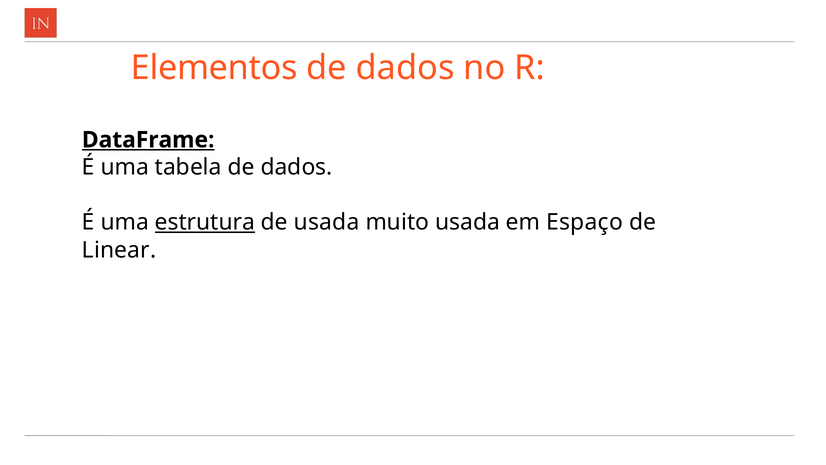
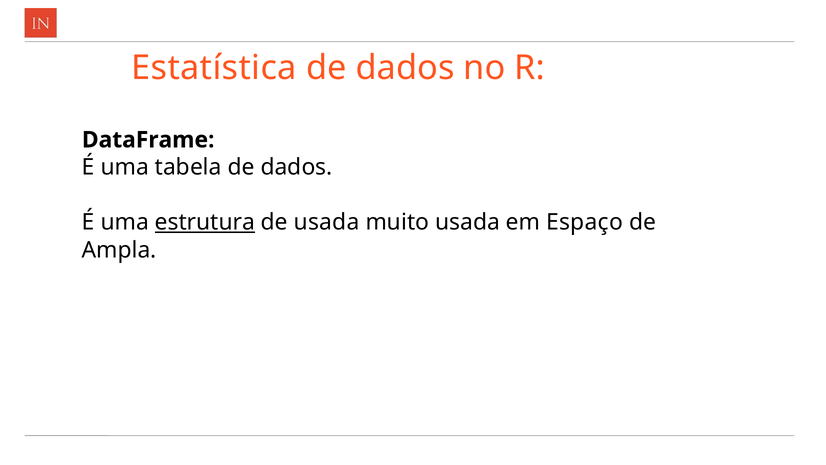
Elementos: Elementos -> Estatística (214, 68)
DataFrame underline: present -> none (148, 140)
Linear: Linear -> Ampla (119, 250)
